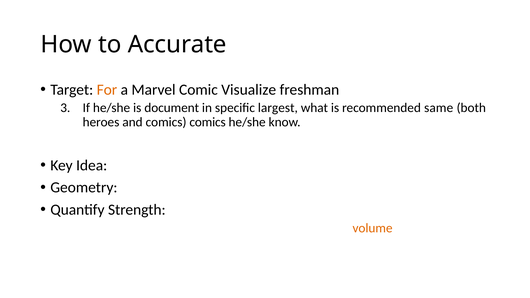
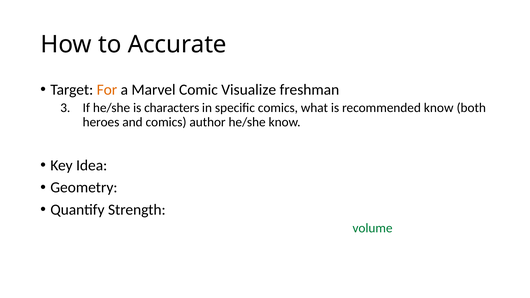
document: document -> characters (172, 108)
specific largest: largest -> comics (278, 108)
recommended same: same -> know (439, 108)
comics comics: comics -> author (208, 122)
volume colour: orange -> green (373, 228)
